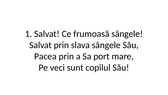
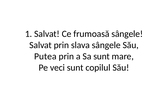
Pacea: Pacea -> Putea (45, 56)
Sa port: port -> sunt (102, 56)
